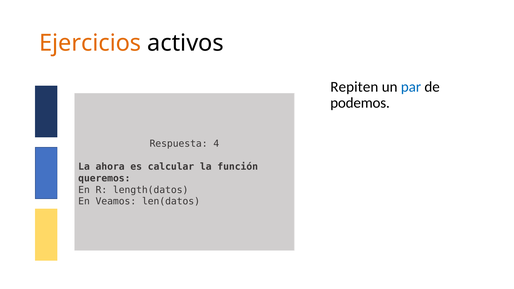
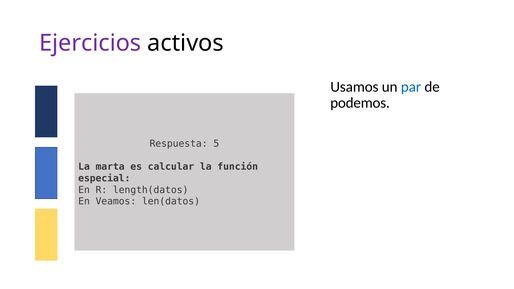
Ejercicios colour: orange -> purple (90, 43)
Repiten: Repiten -> Usamos (354, 87)
4: 4 -> 5 (216, 144)
ahora: ahora -> marta (110, 167)
queremos: queremos -> especial (104, 178)
